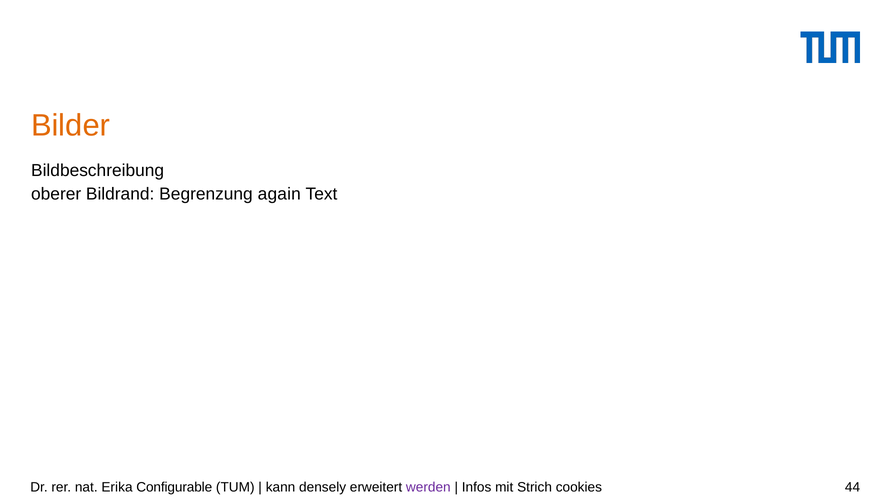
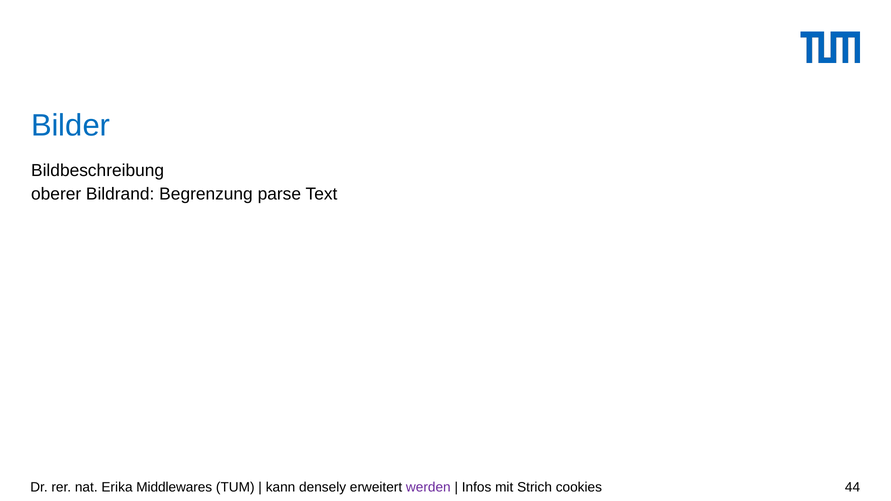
Bilder colour: orange -> blue (71, 126)
again: again -> parse (279, 194)
Configurable: Configurable -> Middlewares (174, 487)
